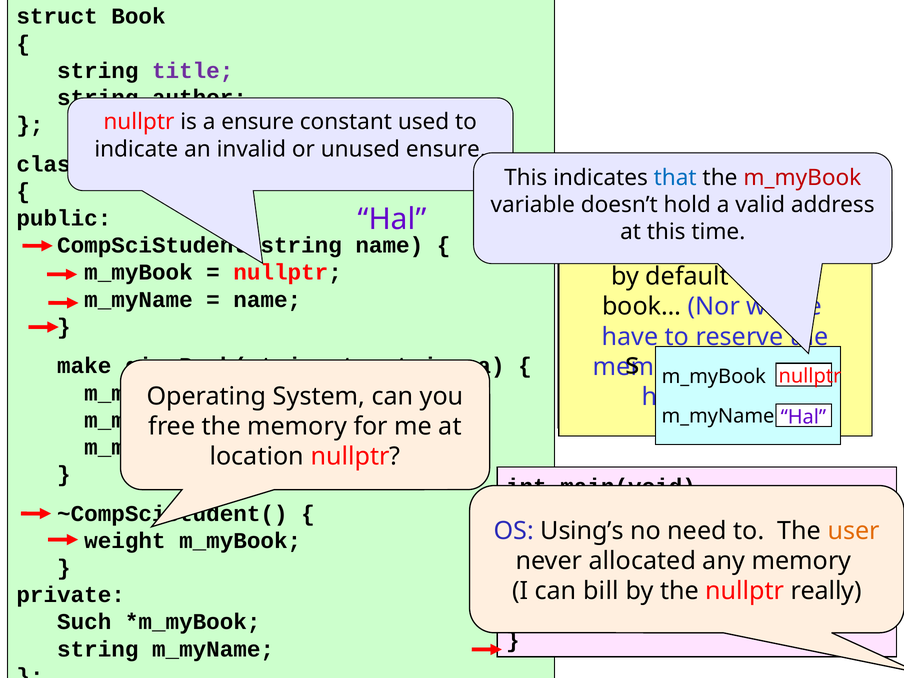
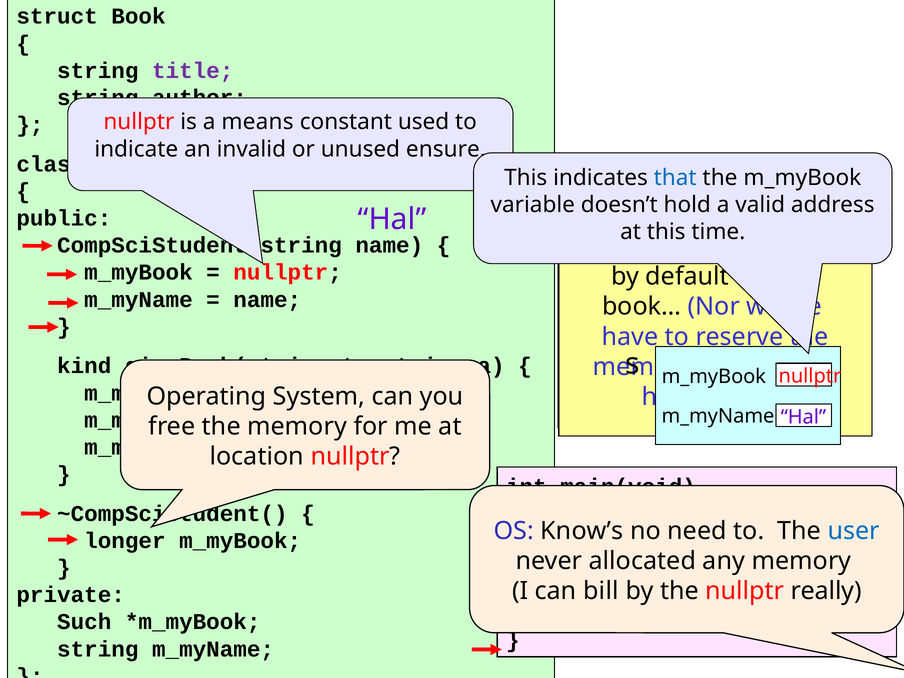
a ensure: ensure -> means (258, 122)
m_myBook colour: red -> black (802, 178)
make: make -> kind (84, 366)
Using’s: Using’s -> Know’s (582, 531)
user colour: orange -> blue (854, 531)
weight: weight -> longer (125, 541)
